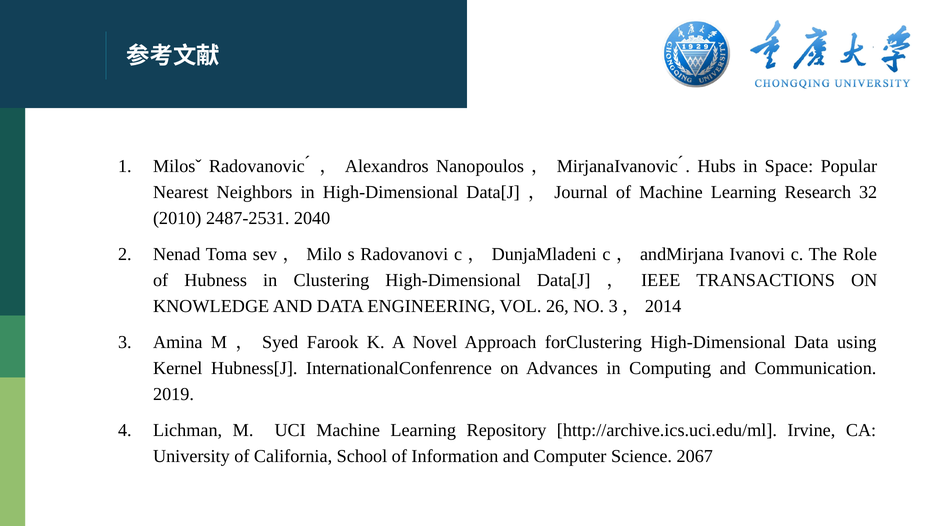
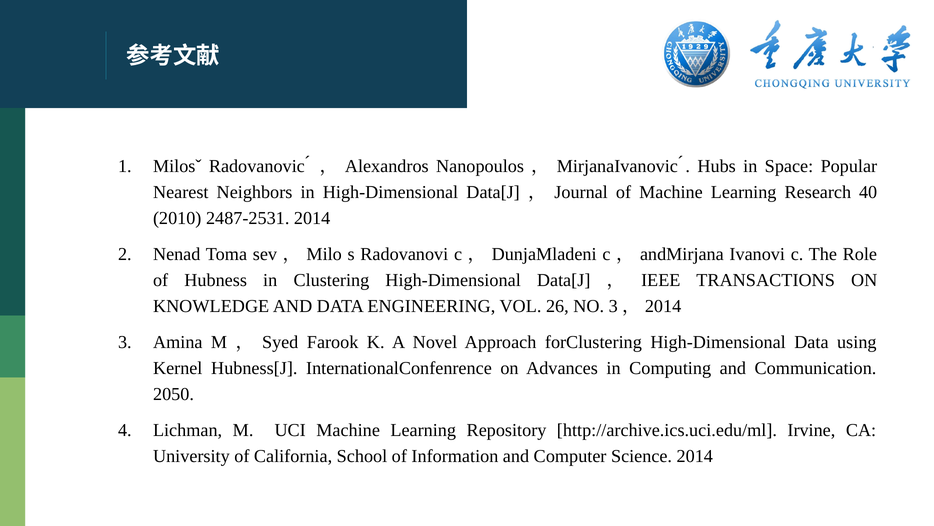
32: 32 -> 40 (868, 192)
2487-2531 2040: 2040 -> 2014 (312, 218)
2019: 2019 -> 2050 (174, 394)
Science 2067: 2067 -> 2014 (695, 456)
